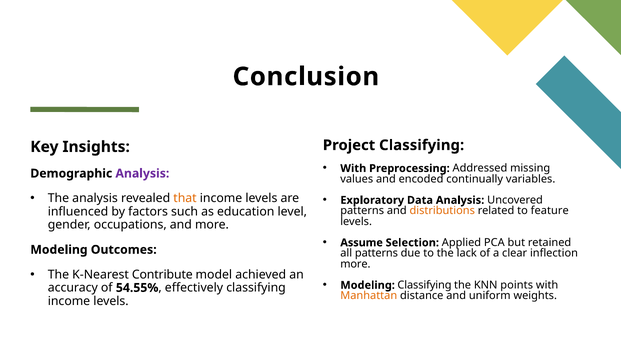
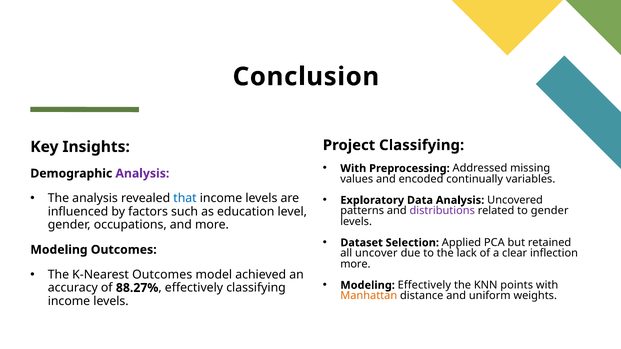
that colour: orange -> blue (185, 199)
distributions colour: orange -> purple (442, 211)
to feature: feature -> gender (550, 211)
Assume: Assume -> Dataset (362, 243)
all patterns: patterns -> uncover (376, 254)
K-Nearest Contribute: Contribute -> Outcomes (162, 275)
Modeling Classifying: Classifying -> Effectively (424, 285)
54.55%: 54.55% -> 88.27% (137, 288)
